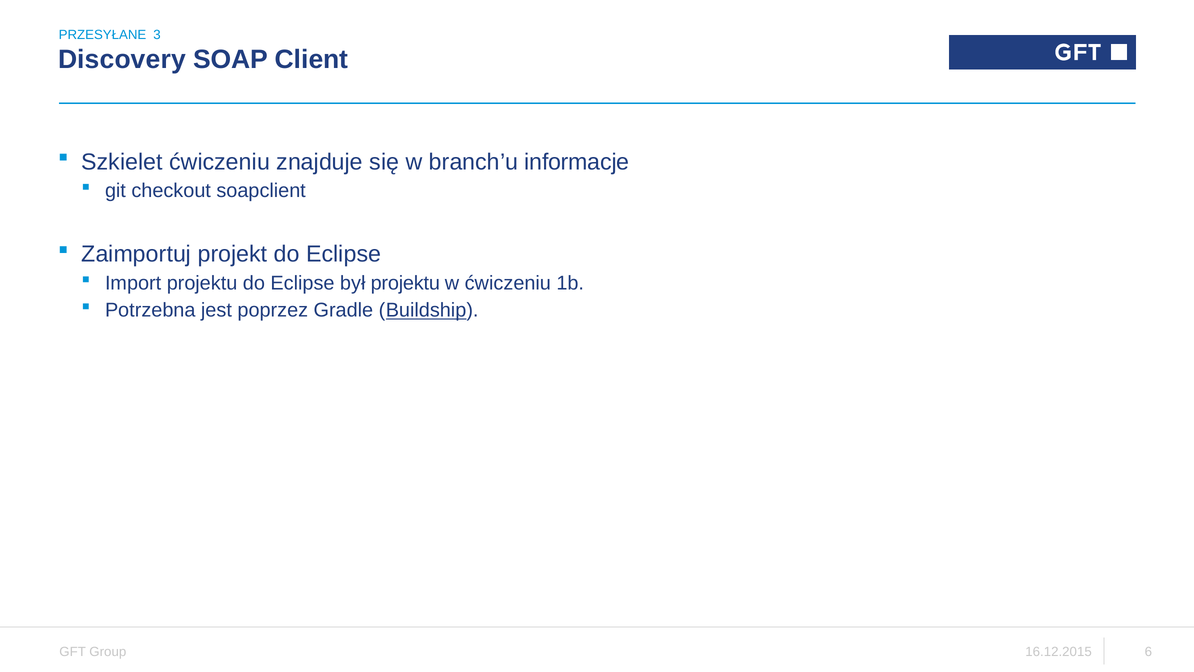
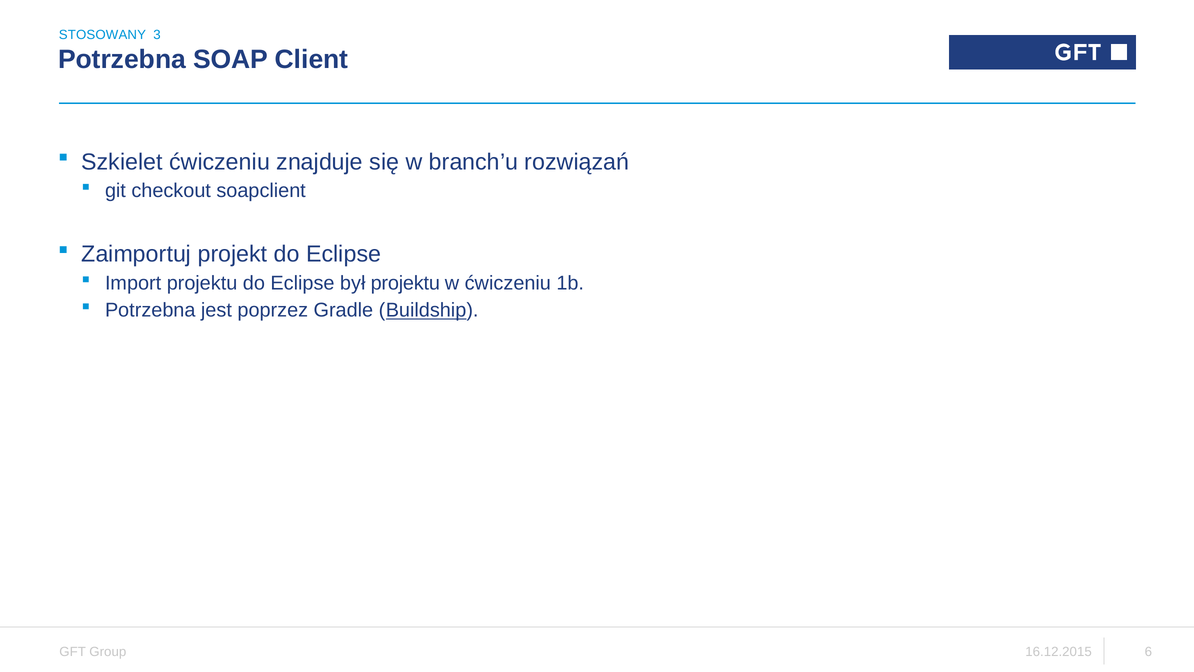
PRZESYŁANE: PRZESYŁANE -> STOSOWANY (102, 35)
Discovery: Discovery -> Potrzebna (122, 60)
informacje: informacje -> rozwiązań (577, 162)
